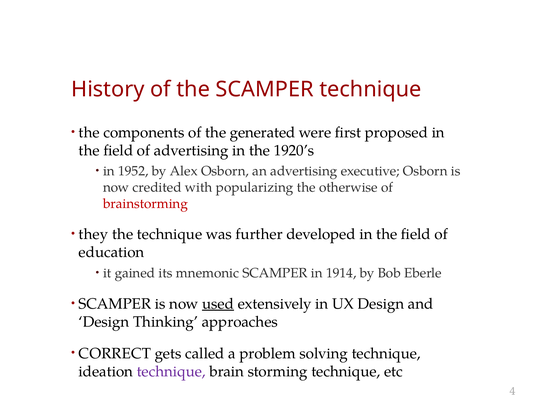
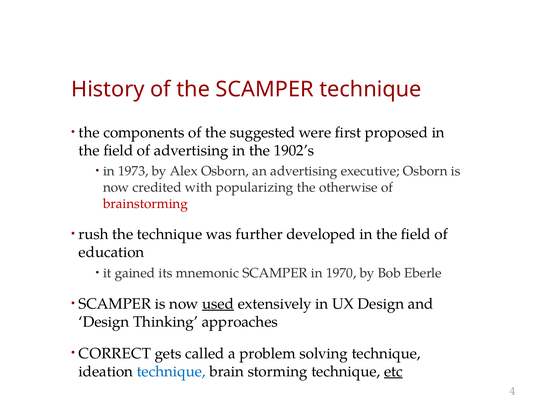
generated: generated -> suggested (263, 132)
1920’s: 1920’s -> 1902’s (294, 150)
1952: 1952 -> 1973 (133, 171)
they: they -> rush (94, 234)
1914: 1914 -> 1970 (341, 273)
technique colour: purple -> blue (171, 371)
etc underline: none -> present (393, 371)
